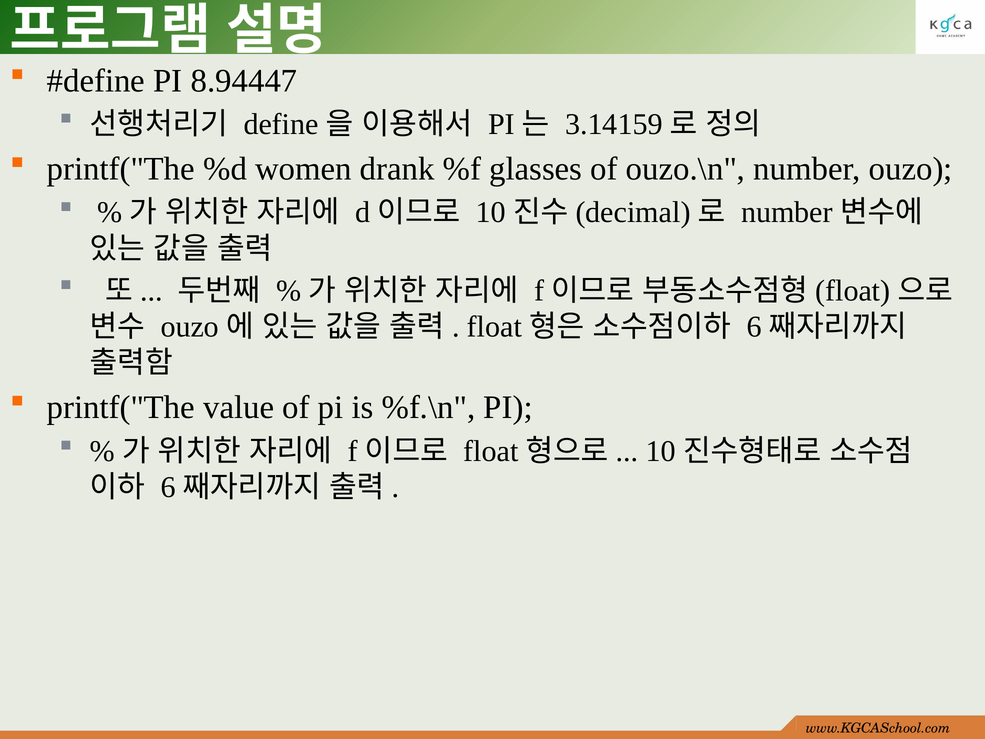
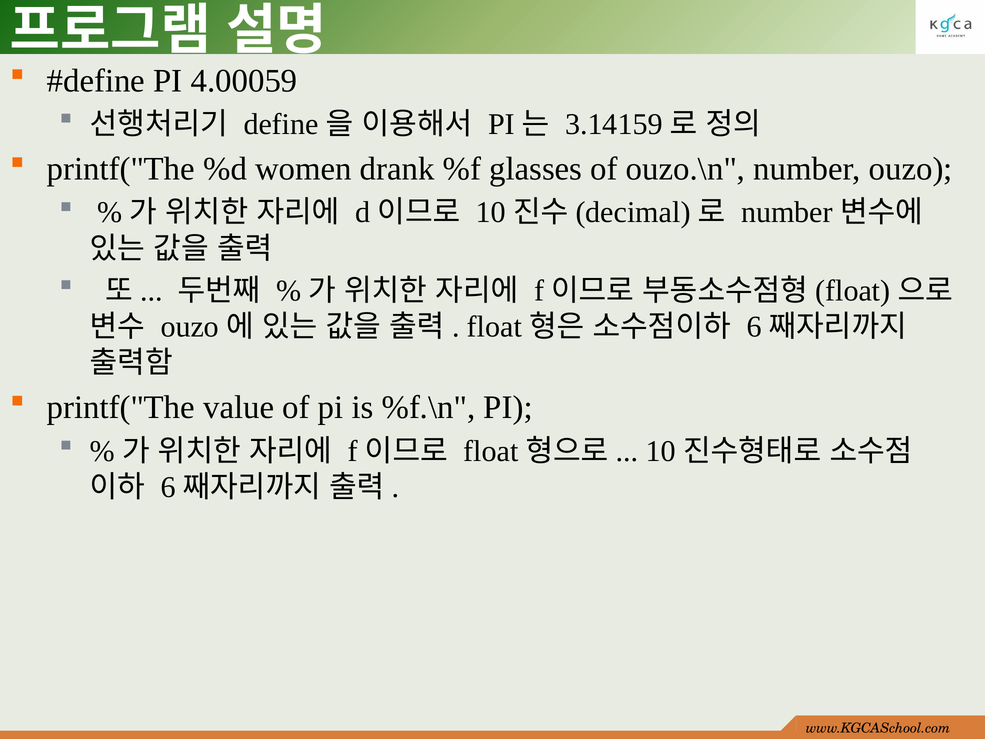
8.94447: 8.94447 -> 4.00059 (244, 81)
